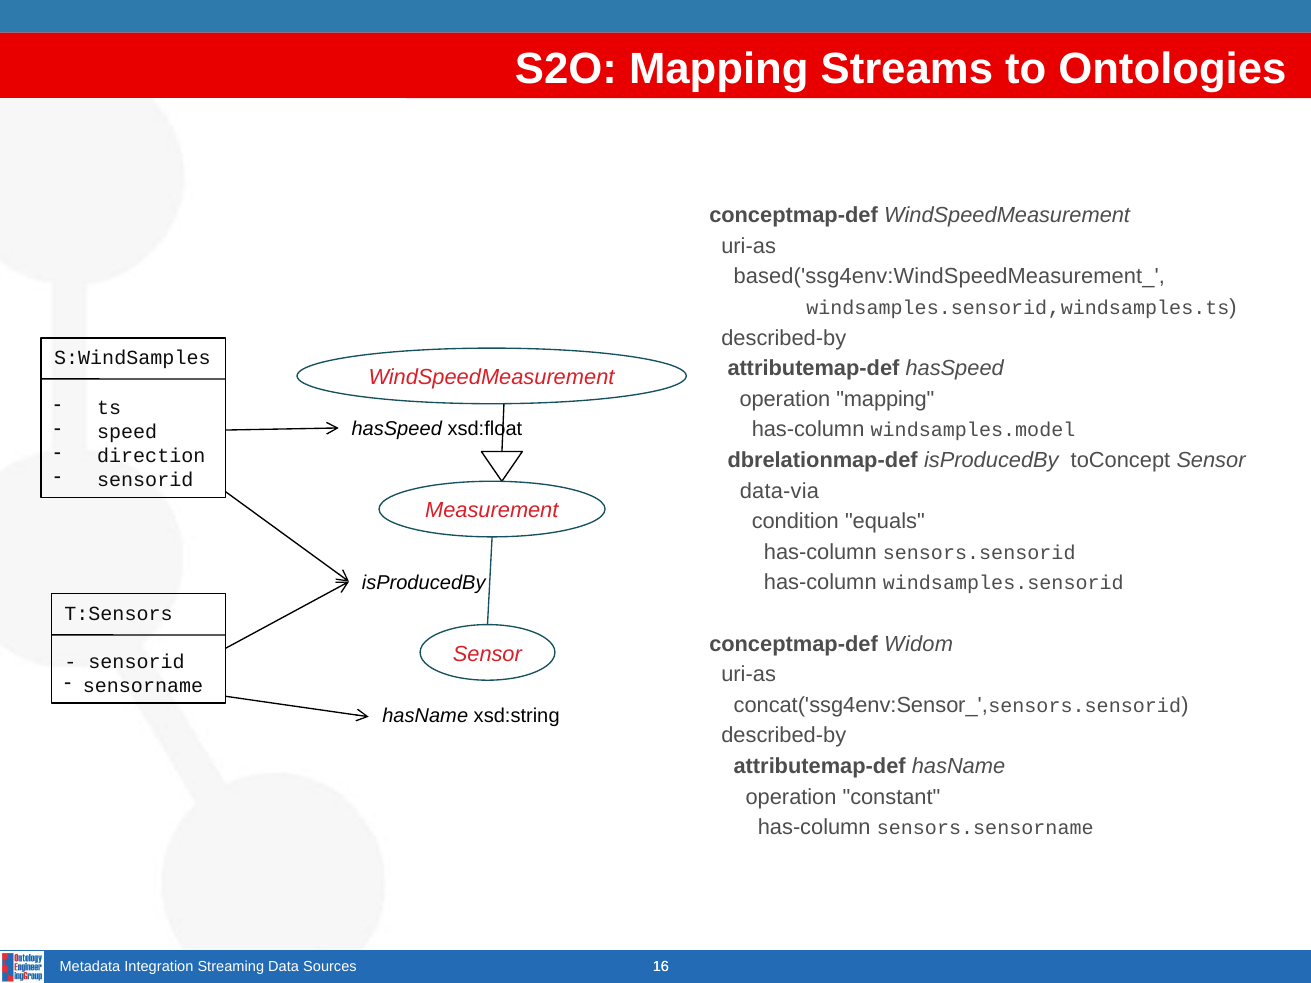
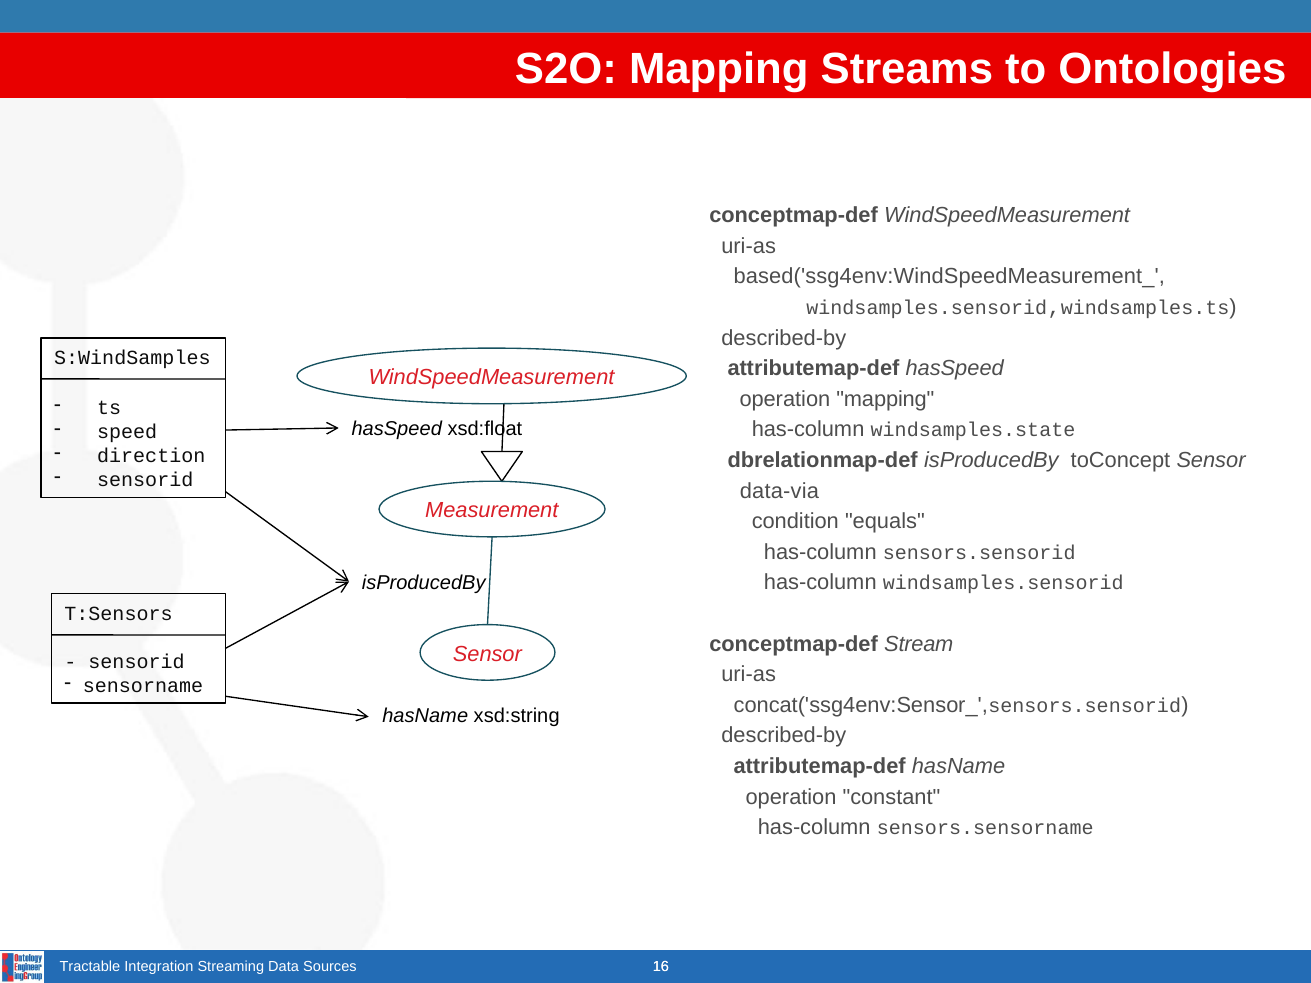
windsamples.model: windsamples.model -> windsamples.state (973, 430)
Widom: Widom -> Stream (919, 644)
Metadata: Metadata -> Tractable (90, 967)
